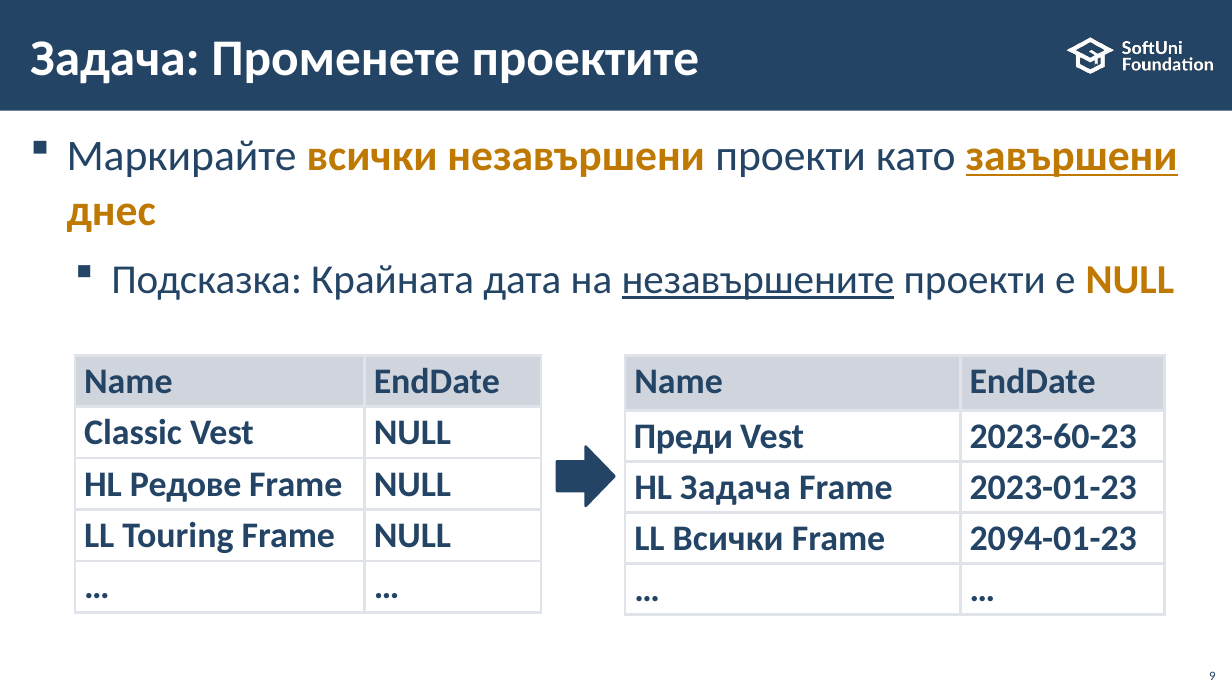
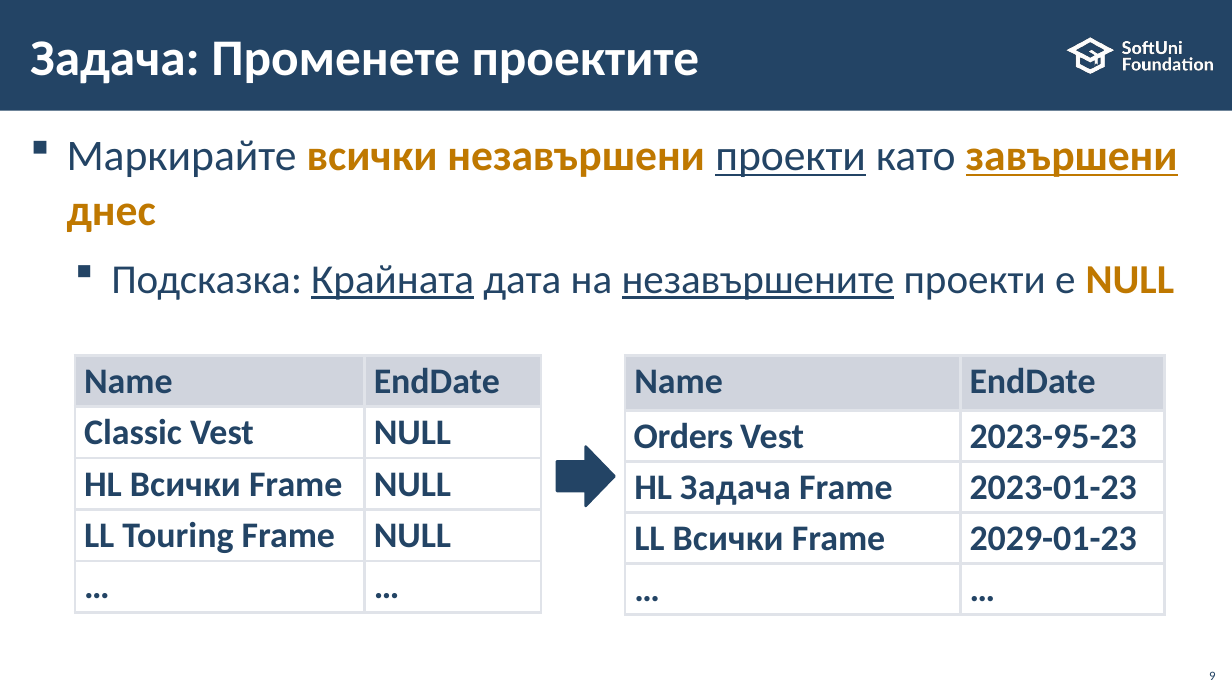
проекти underline: none -> present (791, 156)
Крайната underline: none -> present (393, 280)
Преди: Преди -> Orders (683, 436)
2023-60-23: 2023-60-23 -> 2023-95-23 (1053, 436)
HL Редове: Редове -> Всички (185, 484)
2094-01-23: 2094-01-23 -> 2029-01-23 (1053, 538)
